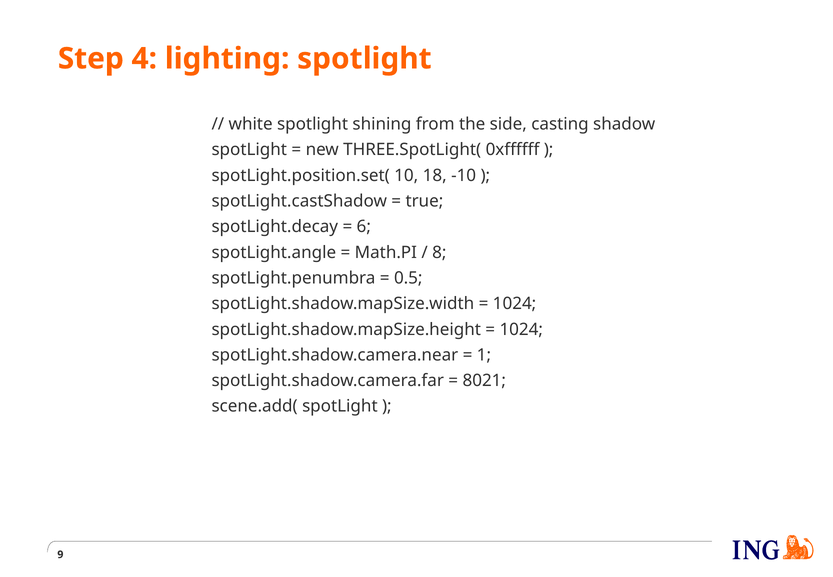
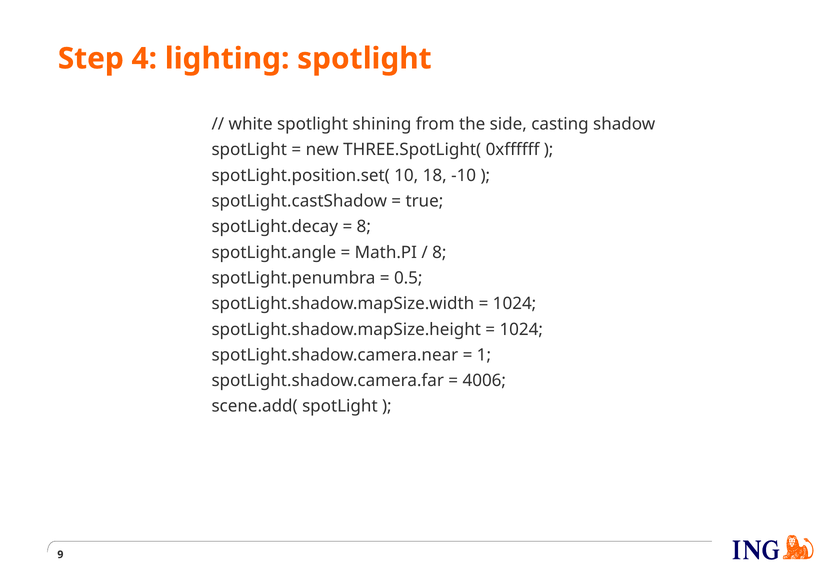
6: 6 -> 8 (364, 227)
8021: 8021 -> 4006 (484, 380)
